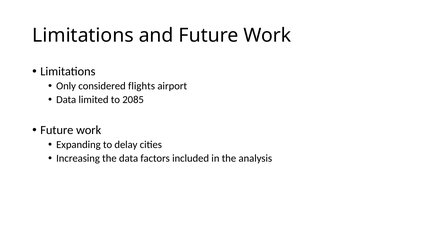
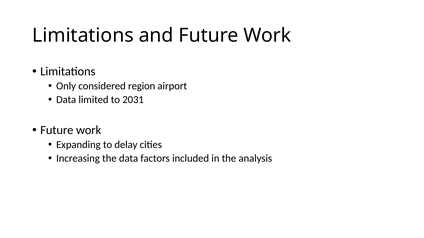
flights: flights -> region (142, 86)
2085: 2085 -> 2031 (133, 100)
